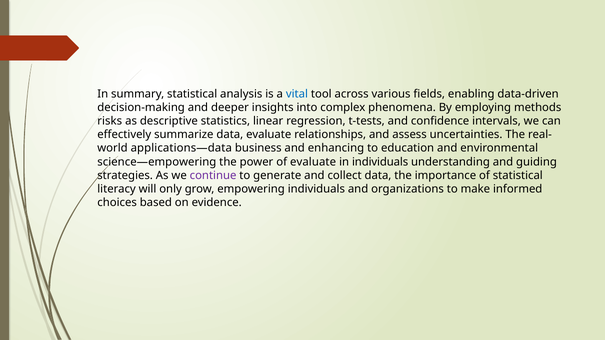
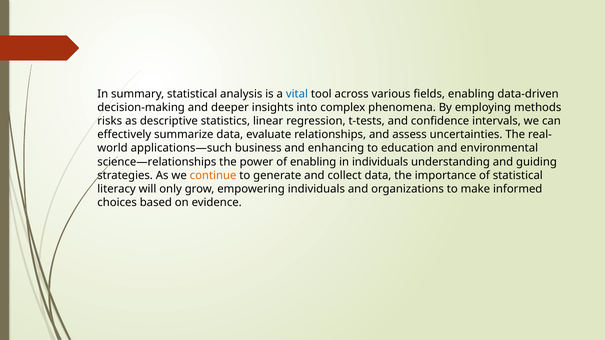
applications—data: applications—data -> applications—such (181, 148)
science—empowering: science—empowering -> science—relationships (157, 162)
of evaluate: evaluate -> enabling (313, 162)
continue colour: purple -> orange (213, 176)
